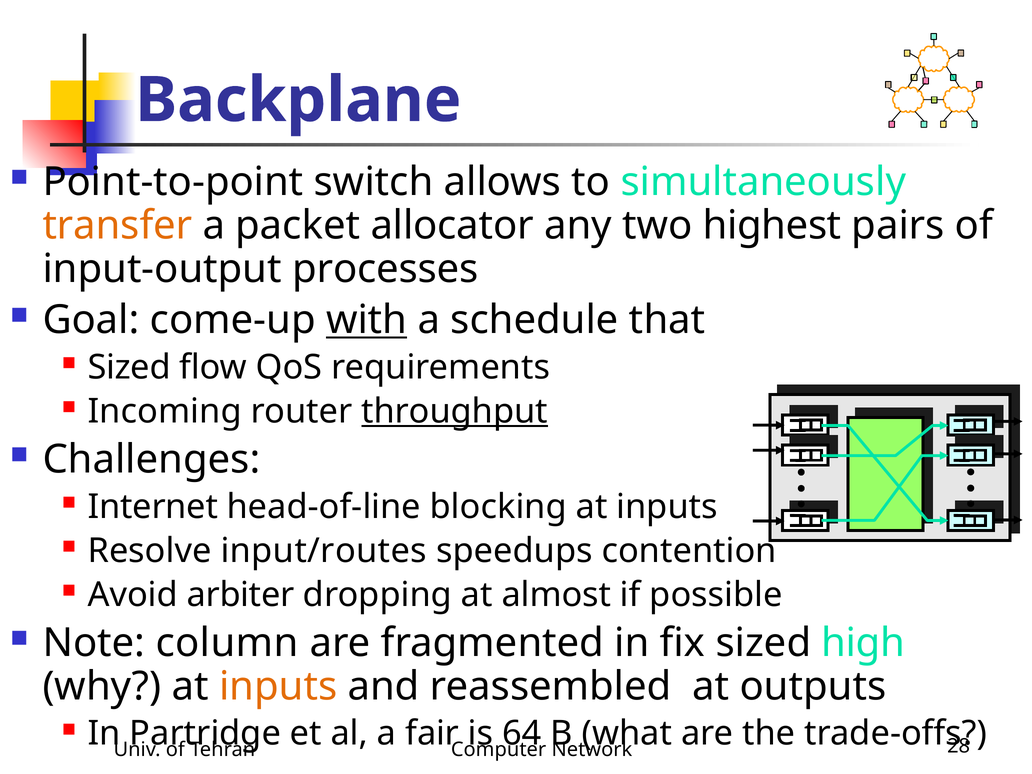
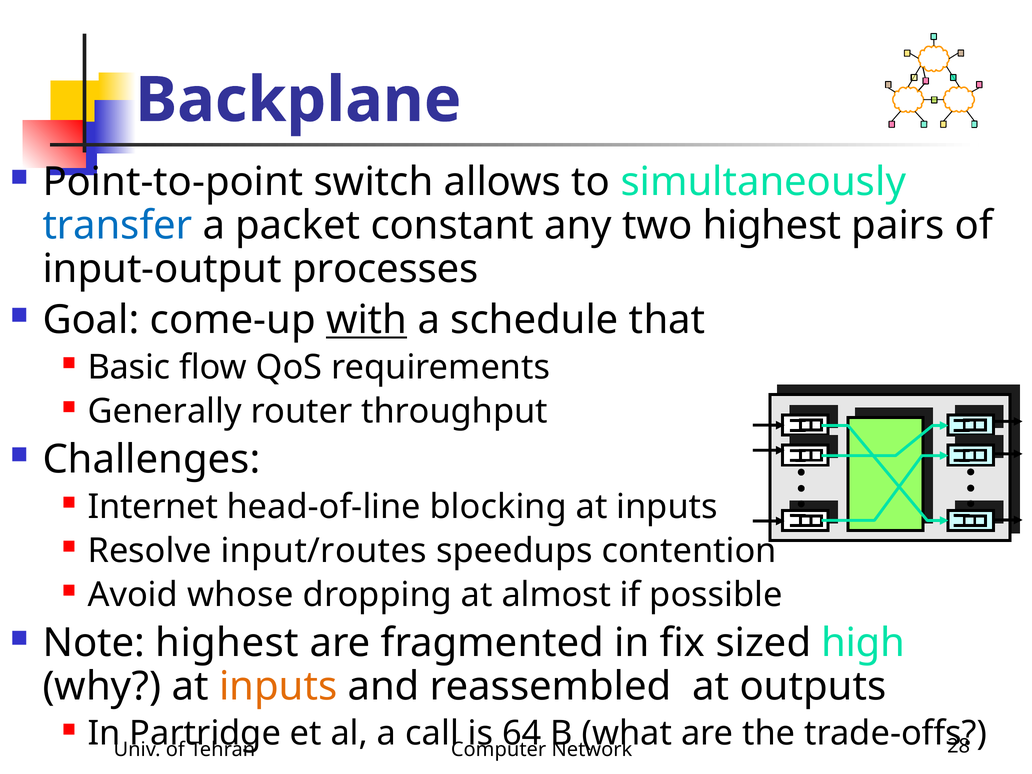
transfer colour: orange -> blue (117, 225)
allocator: allocator -> constant (452, 225)
Sized: Sized -> Basic (129, 367)
Incoming: Incoming -> Generally (165, 411)
throughput underline: present -> none (455, 411)
arbiter: arbiter -> whose (240, 595)
Note column: column -> highest (227, 643)
fair: fair -> call (432, 734)
